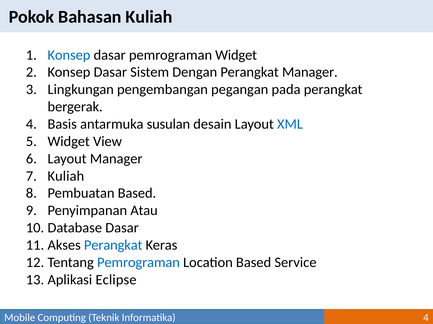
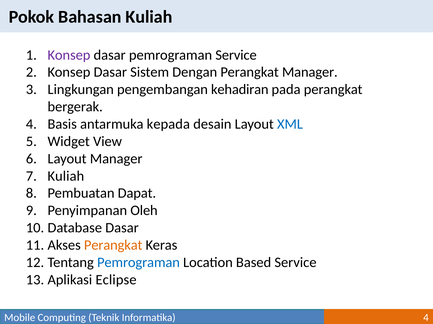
Konsep colour: blue -> purple (69, 55)
pemrograman Widget: Widget -> Service (236, 55)
pegangan: pegangan -> kehadiran (240, 90)
susulan: susulan -> kepada (168, 124)
Pembuatan Based: Based -> Dapat (137, 194)
Atau: Atau -> Oleh (144, 211)
Perangkat colour: blue -> orange (113, 246)
